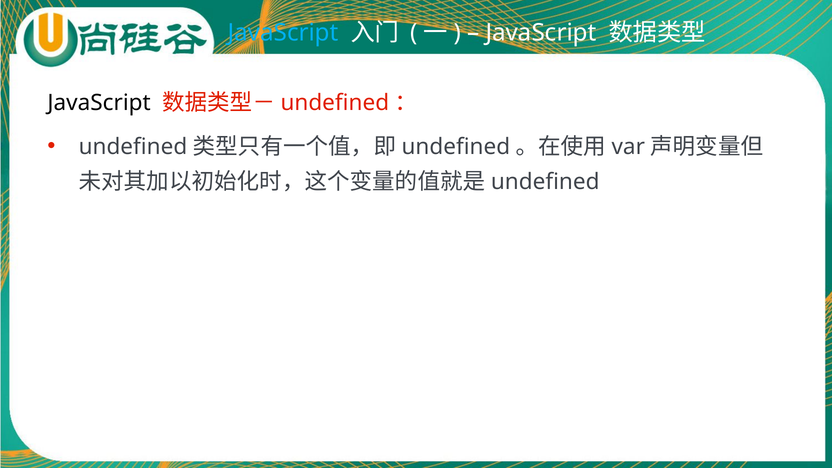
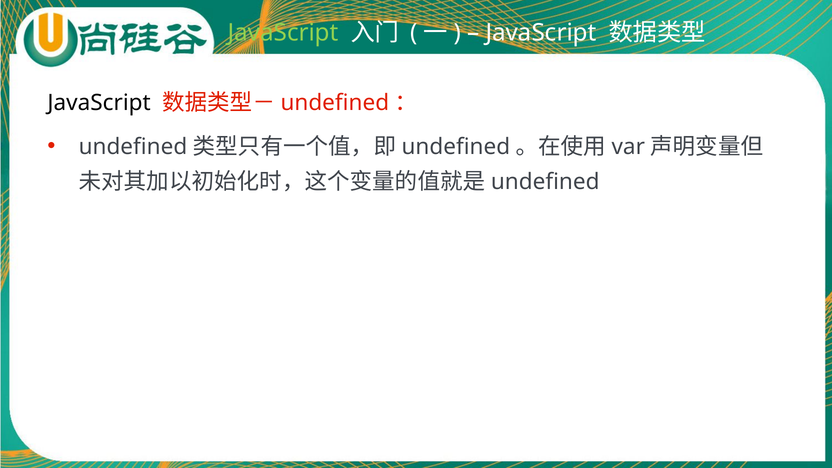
JavaScript colour: light blue -> light green (283, 33)
